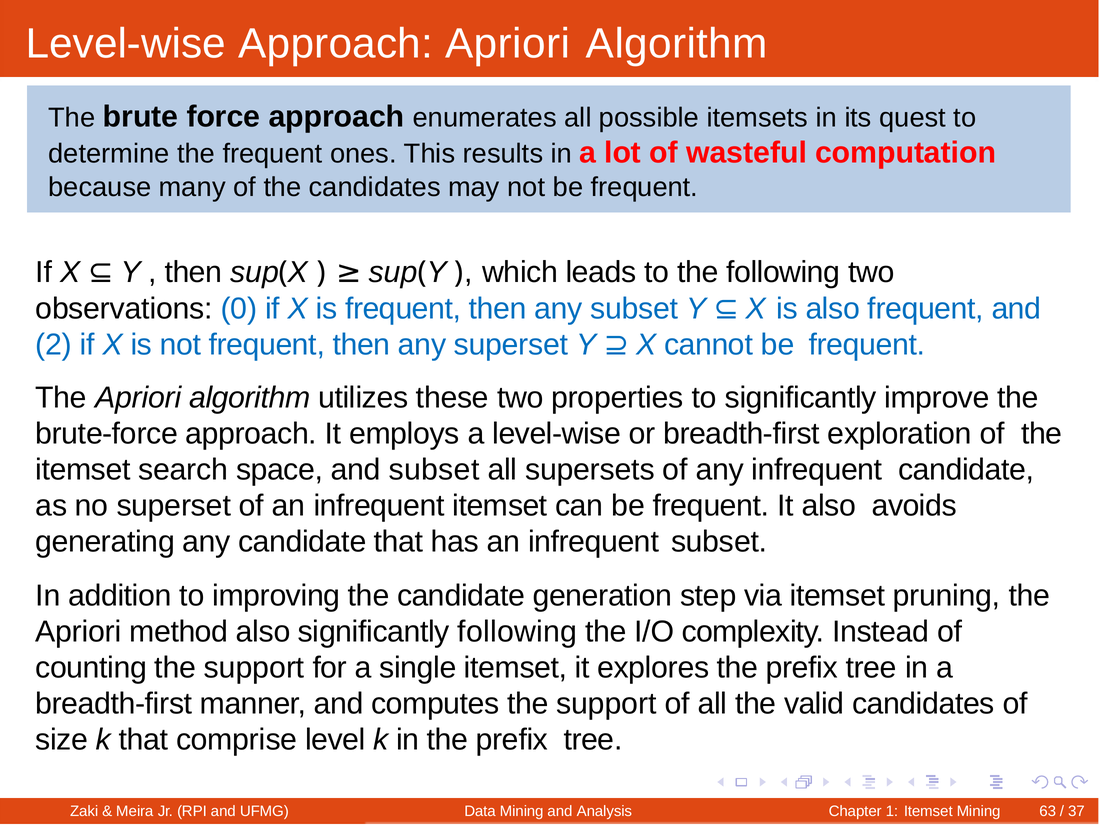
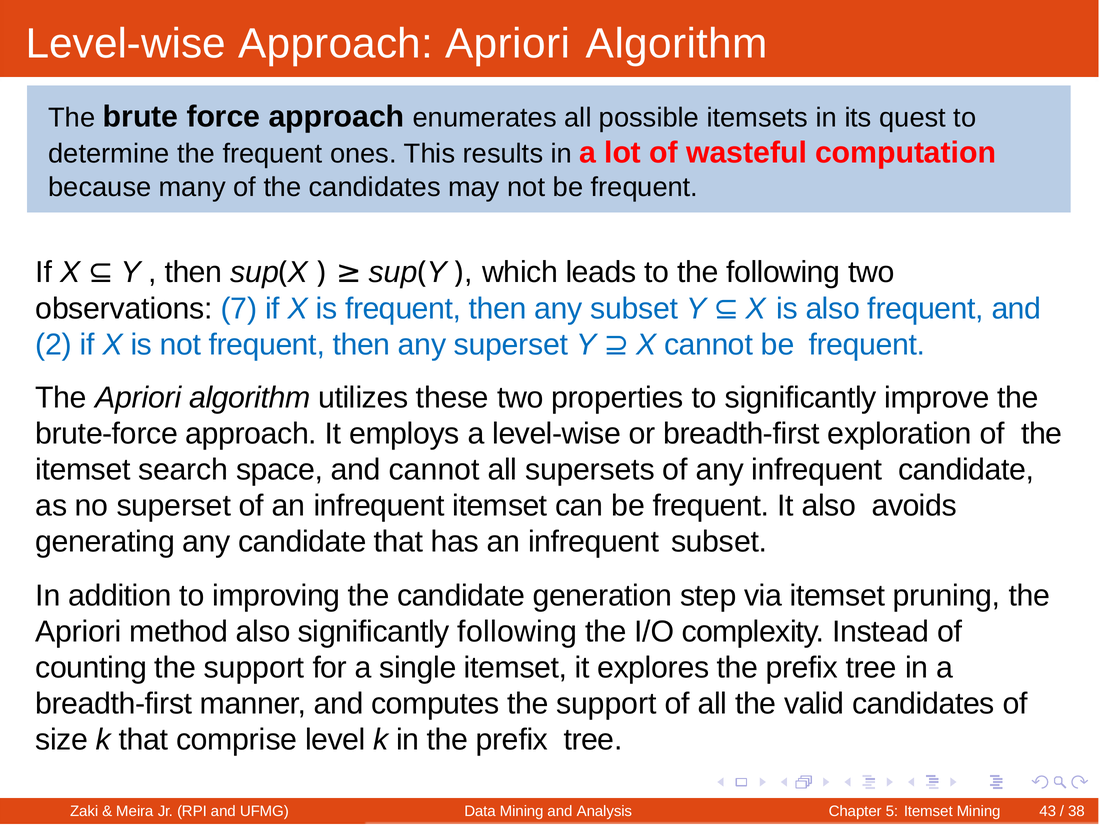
0: 0 -> 7 (239, 309)
and subset: subset -> cannot (434, 470)
1: 1 -> 5 (892, 811)
63: 63 -> 43 (1048, 811)
37: 37 -> 38 (1076, 811)
